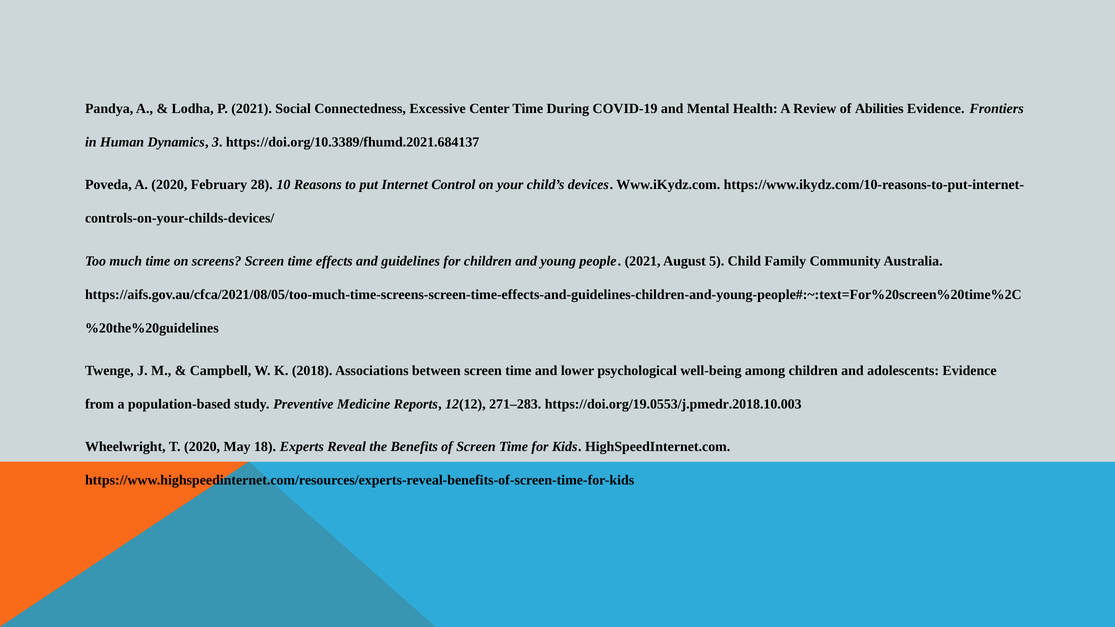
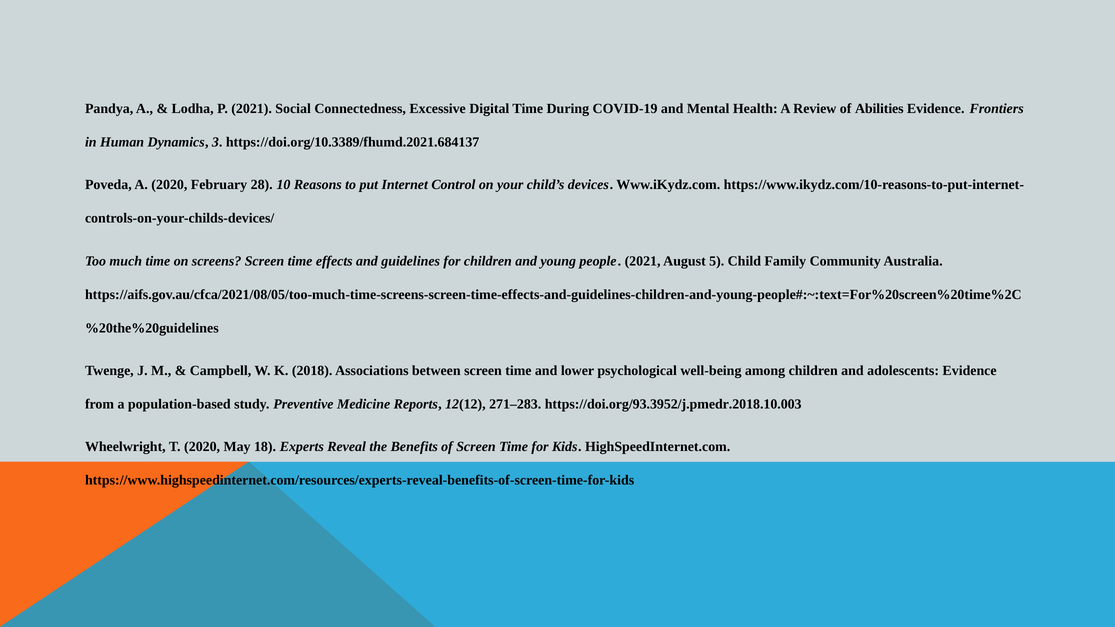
Center: Center -> Digital (489, 109)
https://doi.org/19.0553/j.pmedr.2018.10.003: https://doi.org/19.0553/j.pmedr.2018.10.003 -> https://doi.org/93.3952/j.pmedr.2018.10.003 (673, 404)
